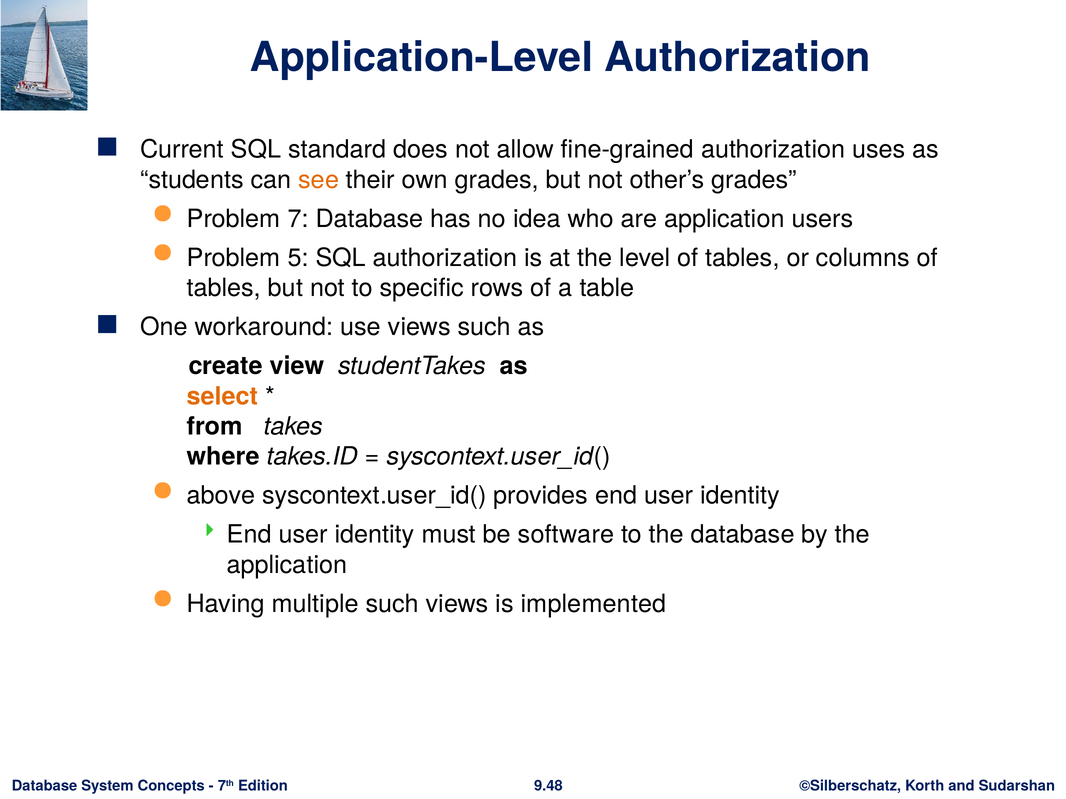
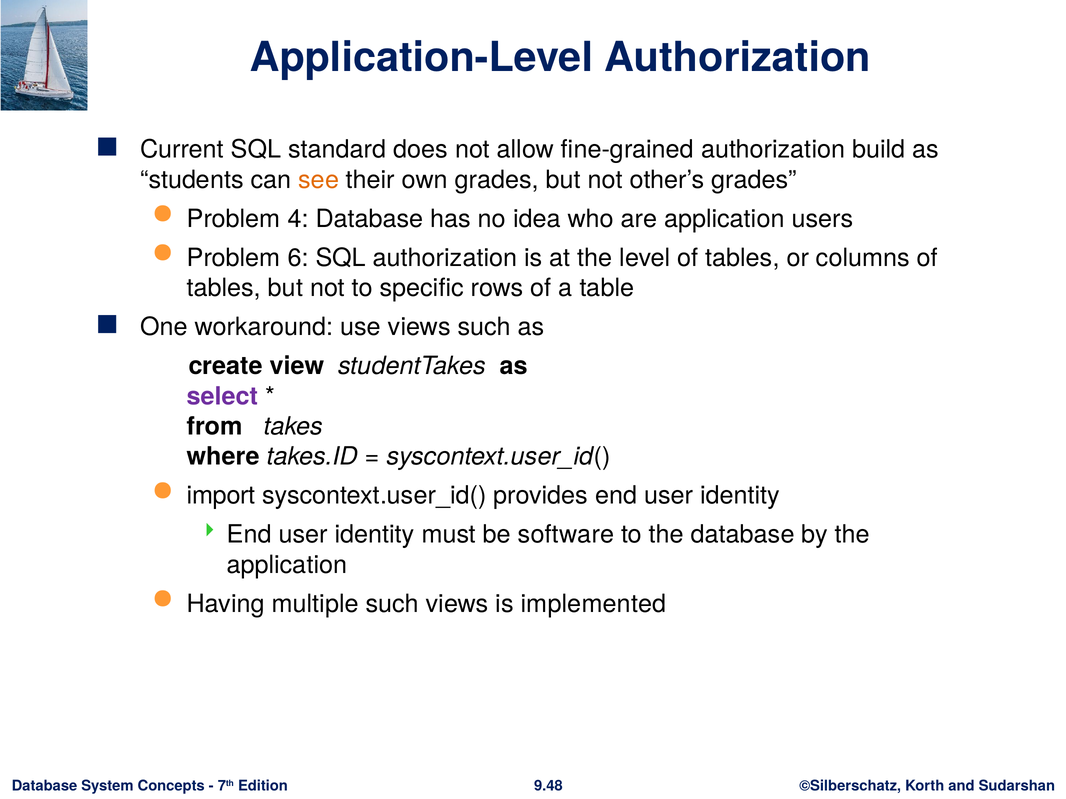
uses: uses -> build (879, 150)
7: 7 -> 4 (298, 219)
5: 5 -> 6 (298, 258)
select colour: orange -> purple (223, 396)
above: above -> import (221, 496)
